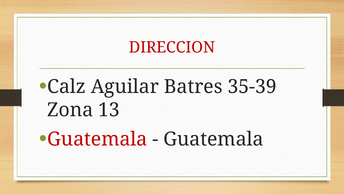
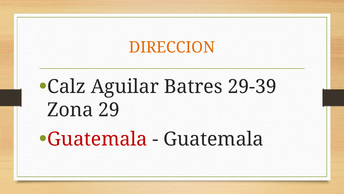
DIRECCION colour: red -> orange (172, 47)
35-39: 35-39 -> 29-39 (252, 86)
13: 13 -> 29 (109, 110)
